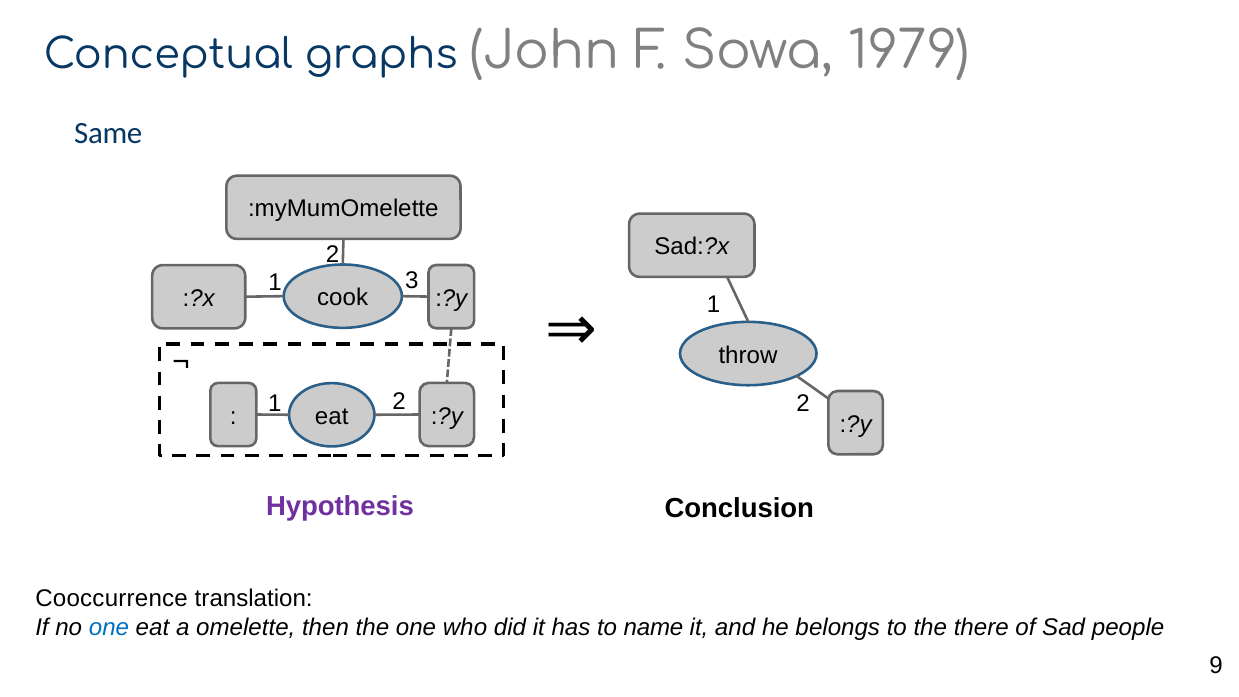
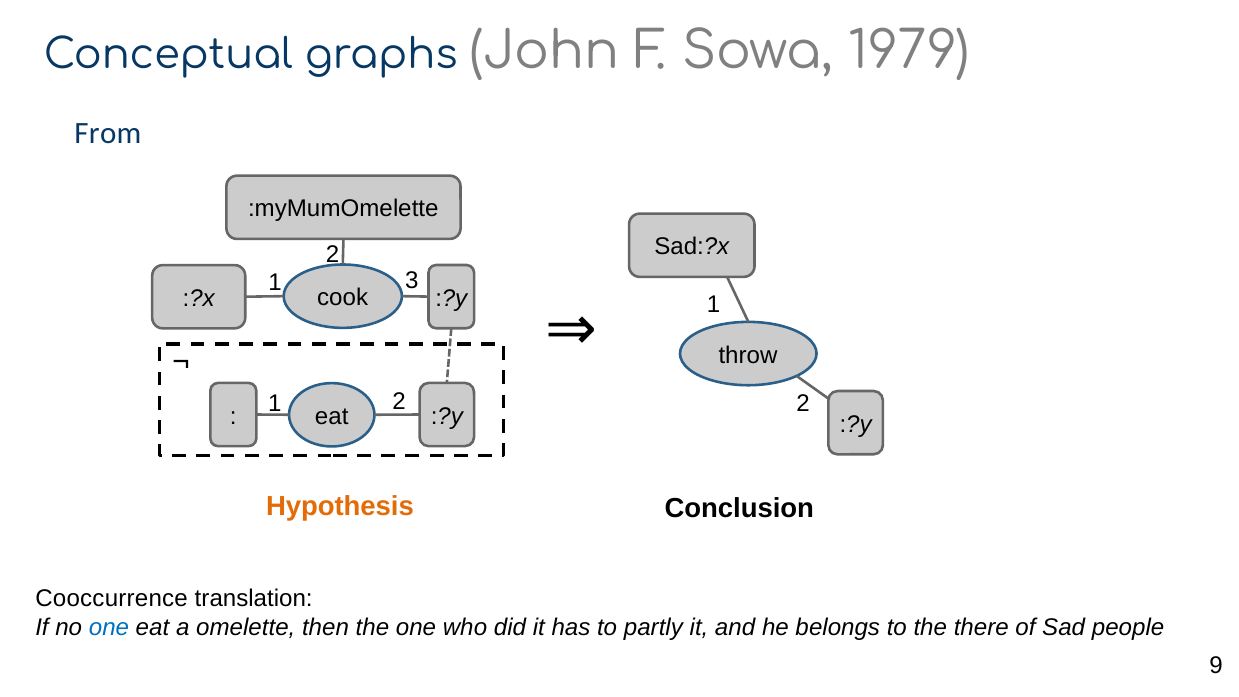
Same: Same -> From (108, 133)
Hypothesis colour: purple -> orange (340, 506)
name: name -> partly (653, 628)
